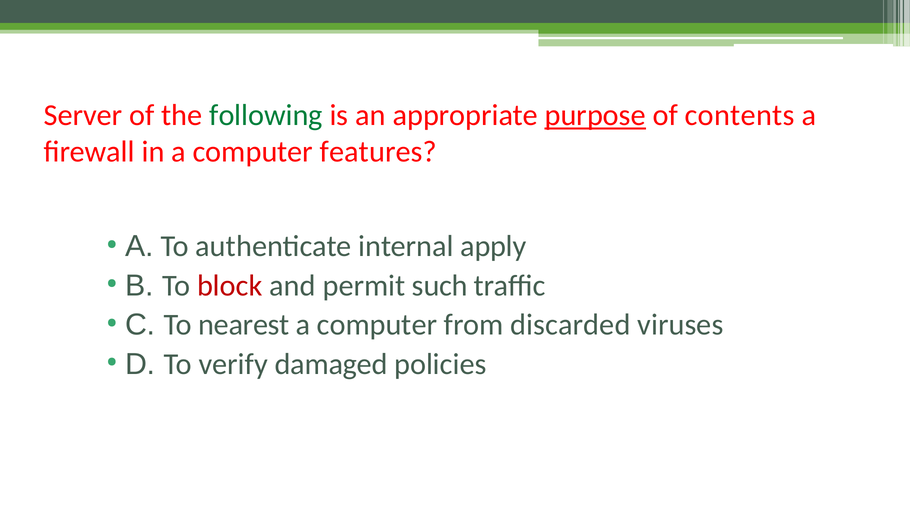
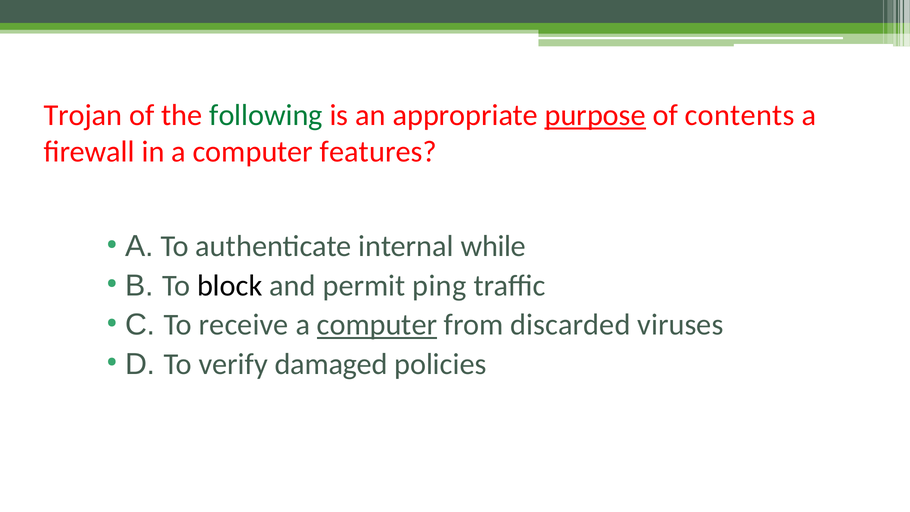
Server: Server -> Trojan (83, 115)
apply: apply -> while (493, 246)
block colour: red -> black (230, 285)
such: such -> ping (439, 285)
nearest: nearest -> receive (244, 325)
computer underline: none -> present (377, 325)
